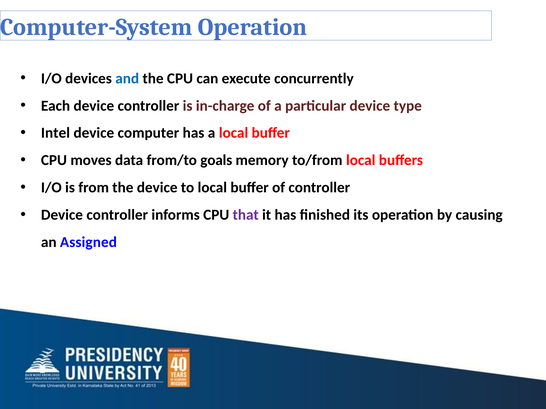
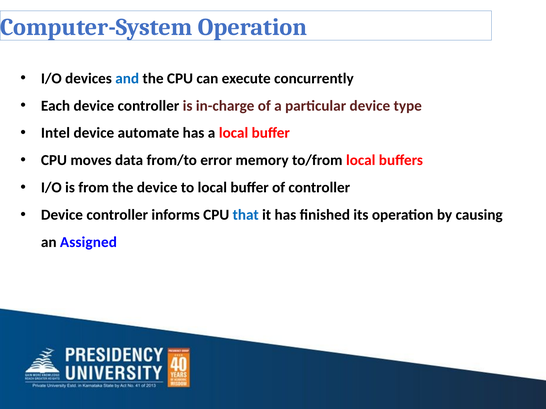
computer: computer -> automate (148, 133)
goals: goals -> error (216, 160)
that colour: purple -> blue (246, 215)
